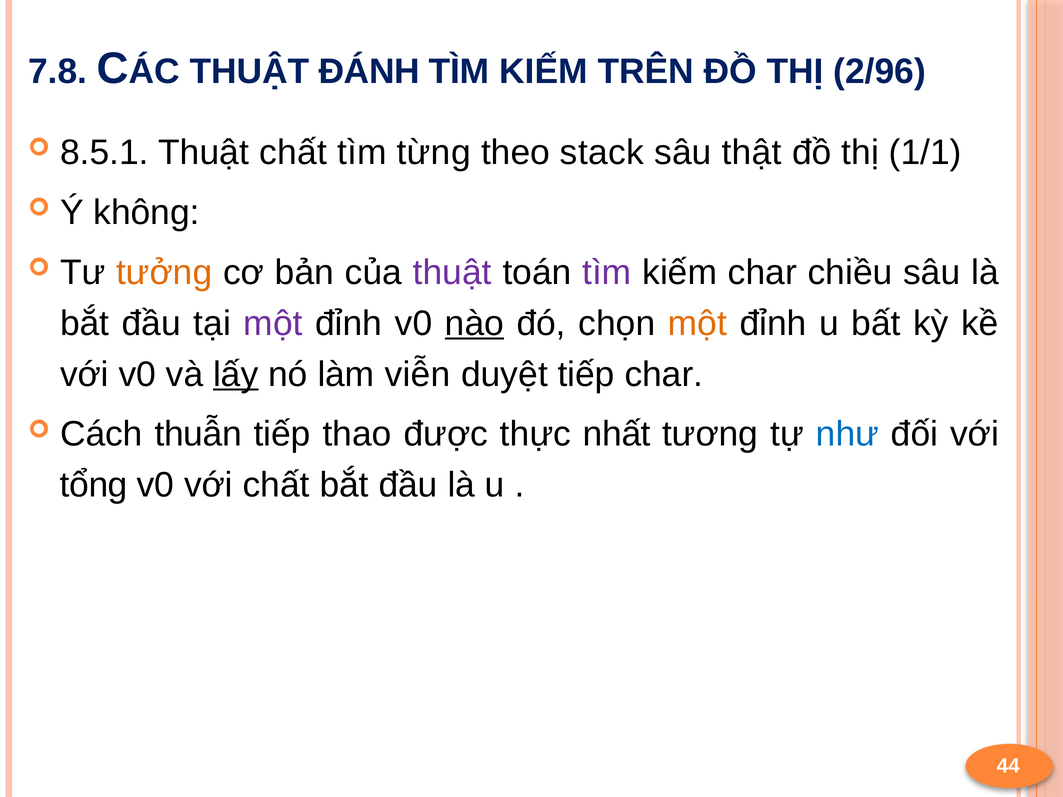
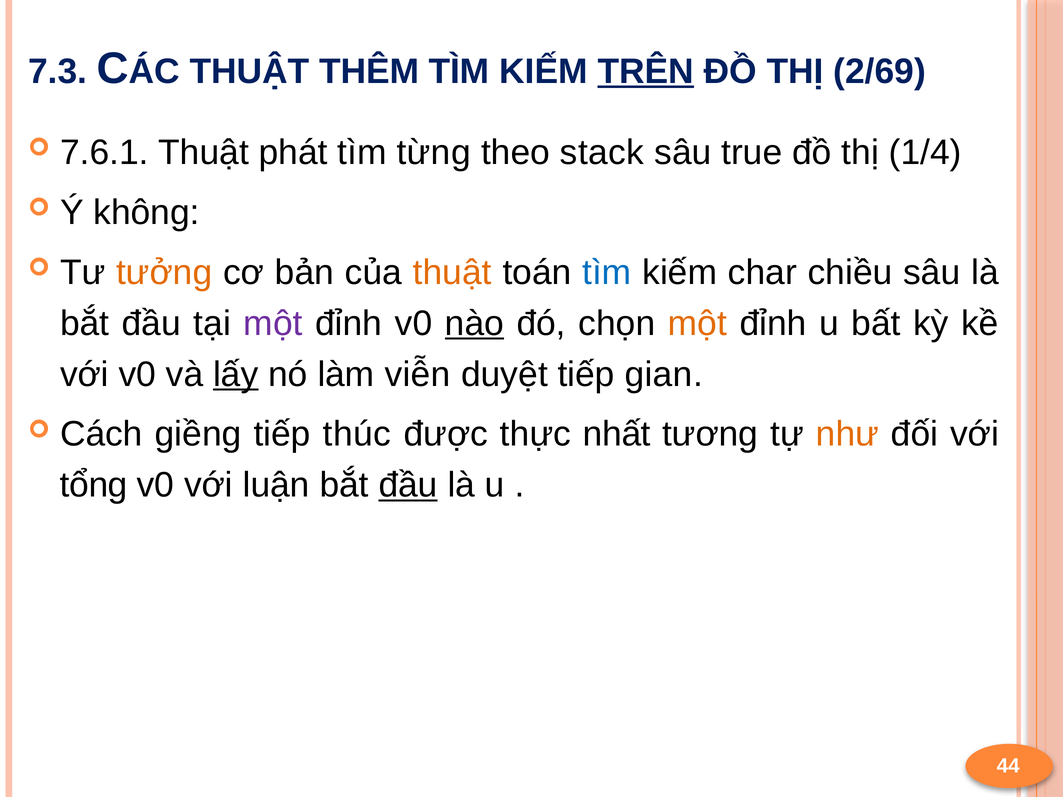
7.8: 7.8 -> 7.3 (58, 72)
ĐÁNH: ĐÁNH -> THÊM (369, 72)
TRÊN underline: none -> present (646, 72)
2/96: 2/96 -> 2/69 (880, 72)
8.5.1: 8.5.1 -> 7.6.1 (104, 153)
Thuật chất: chất -> phát (293, 153)
thật: thật -> true (752, 153)
1/1: 1/1 -> 1/4 (925, 153)
thuật colour: purple -> orange (452, 272)
tìm colour: purple -> blue (607, 272)
tiếp char: char -> gian (664, 374)
thuẫn: thuẫn -> giềng (198, 434)
thao: thao -> thúc (357, 434)
như colour: blue -> orange (847, 434)
với chất: chất -> luận (276, 485)
đầu underline: none -> present (408, 485)
